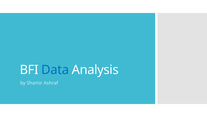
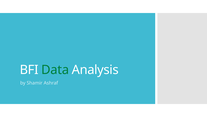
Data colour: blue -> green (55, 70)
